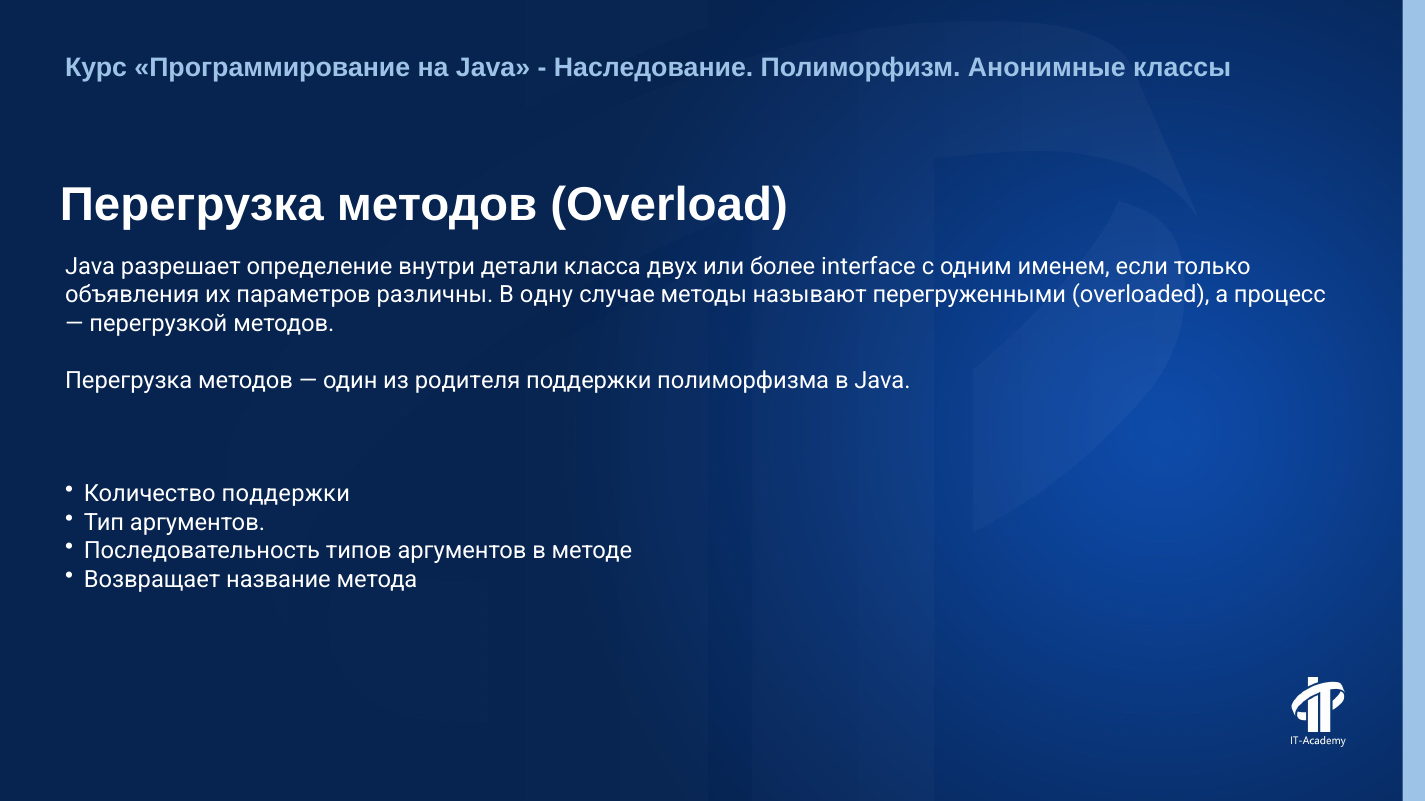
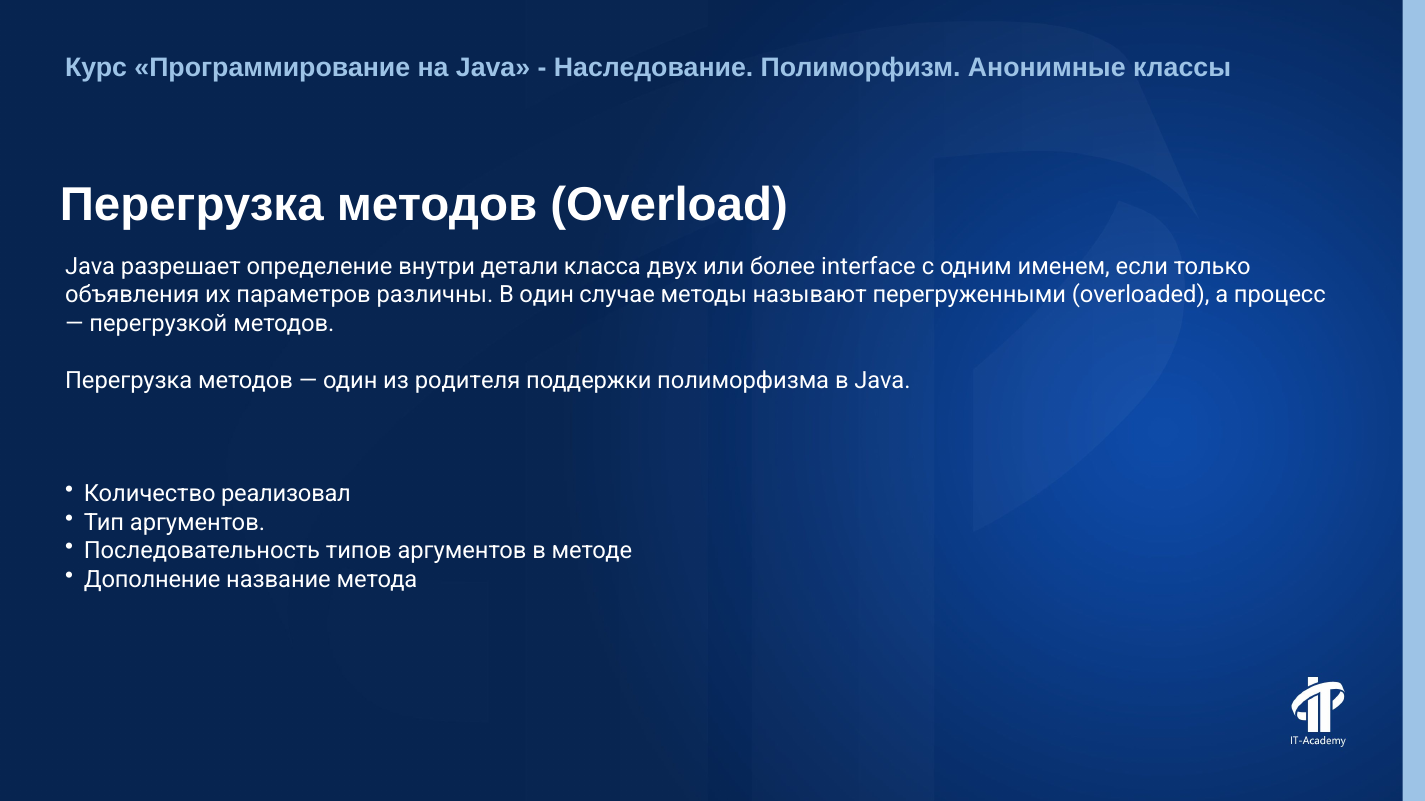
В одну: одну -> один (547, 295)
Количество поддержки: поддержки -> реализовал (286, 494)
Возвращает: Возвращает -> Дополнение (152, 580)
